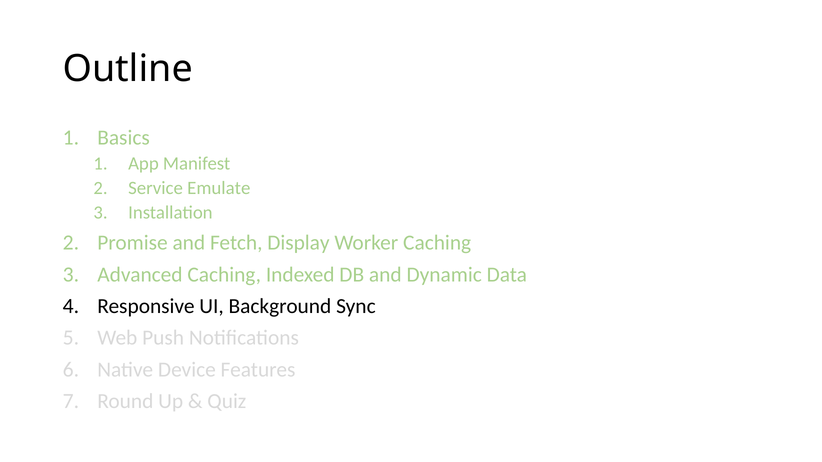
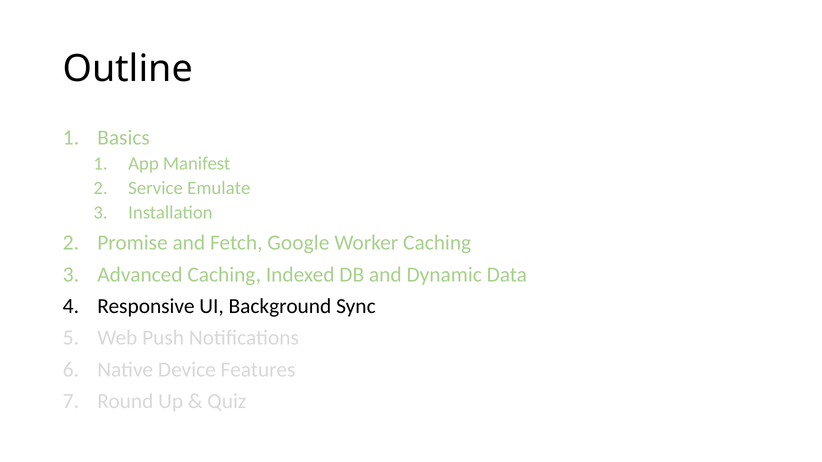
Display: Display -> Google (298, 243)
